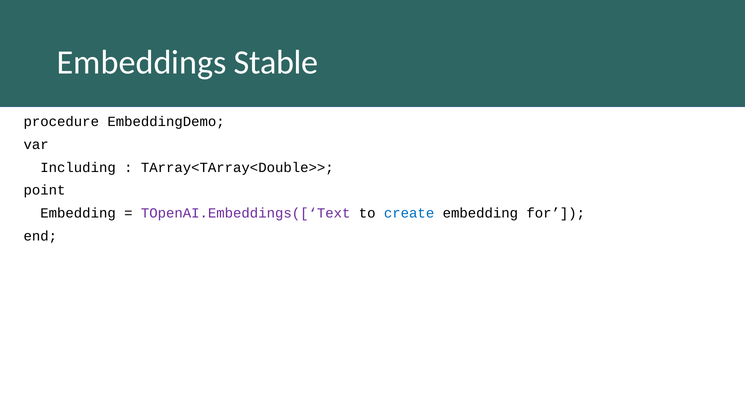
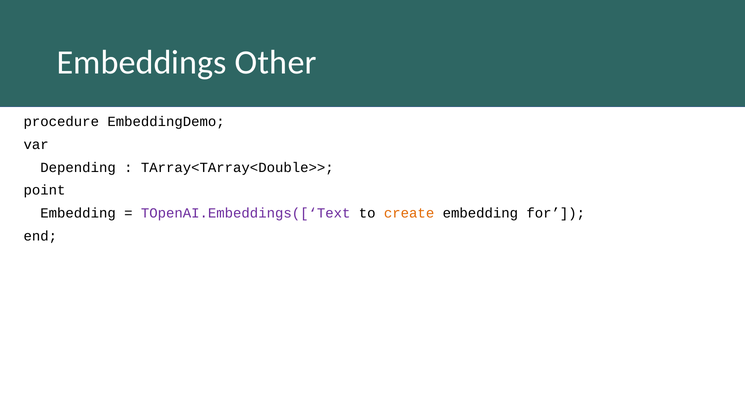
Stable: Stable -> Other (276, 63)
Including: Including -> Depending (78, 168)
create colour: blue -> orange (409, 213)
